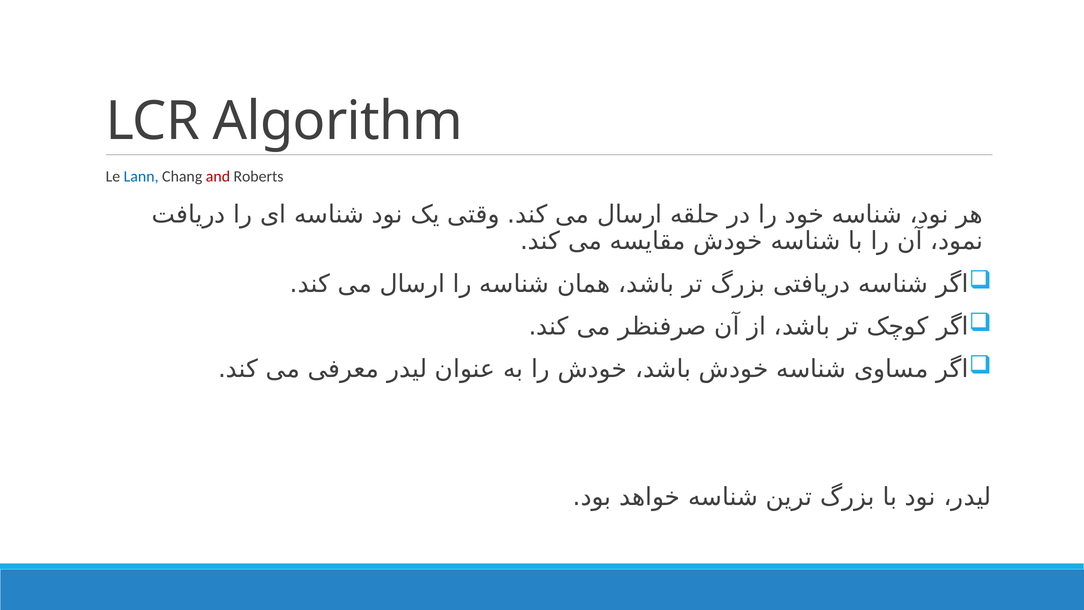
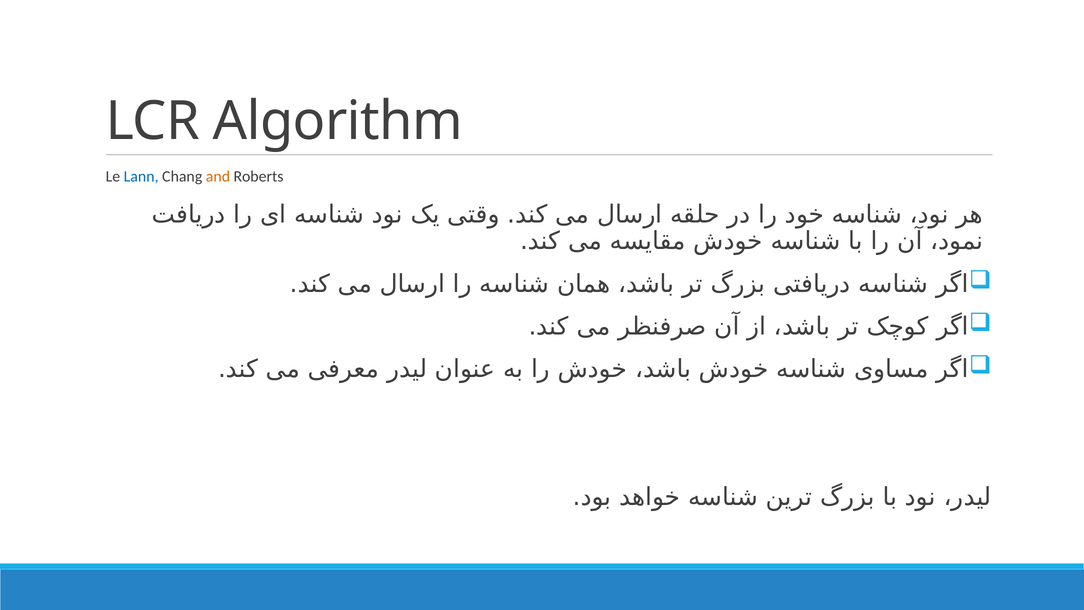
and colour: red -> orange (218, 177)
